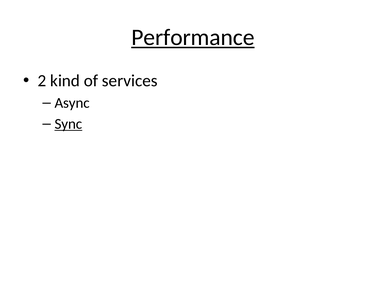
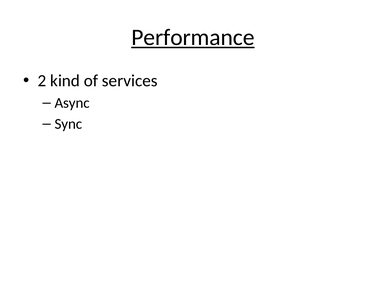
Sync underline: present -> none (68, 124)
